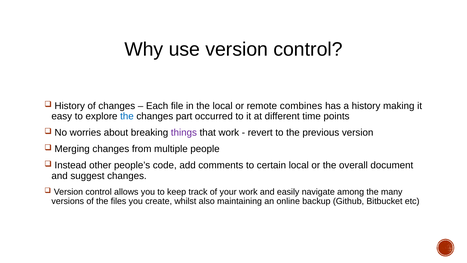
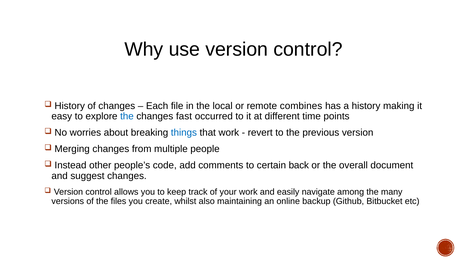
part: part -> fast (184, 116)
things colour: purple -> blue (184, 133)
certain local: local -> back (299, 165)
